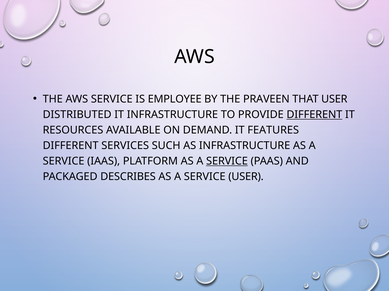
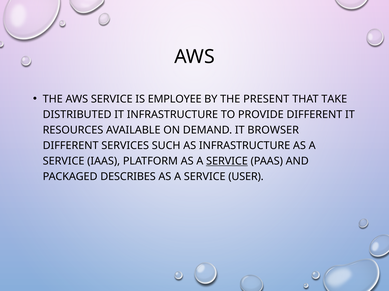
PRAVEEN: PRAVEEN -> PRESENT (266, 99)
THAT USER: USER -> TAKE (334, 99)
DIFFERENT underline: present -> none (314, 115)
FEATURES: FEATURES -> BROWSER (273, 130)
